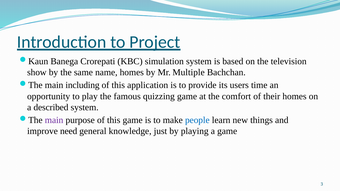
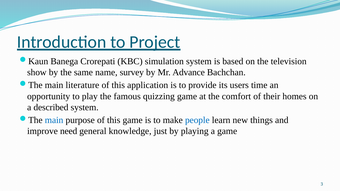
name homes: homes -> survey (132, 72)
Multiple: Multiple -> Advance (189, 72)
including: including -> literature (82, 85)
main colour: purple -> blue (54, 120)
